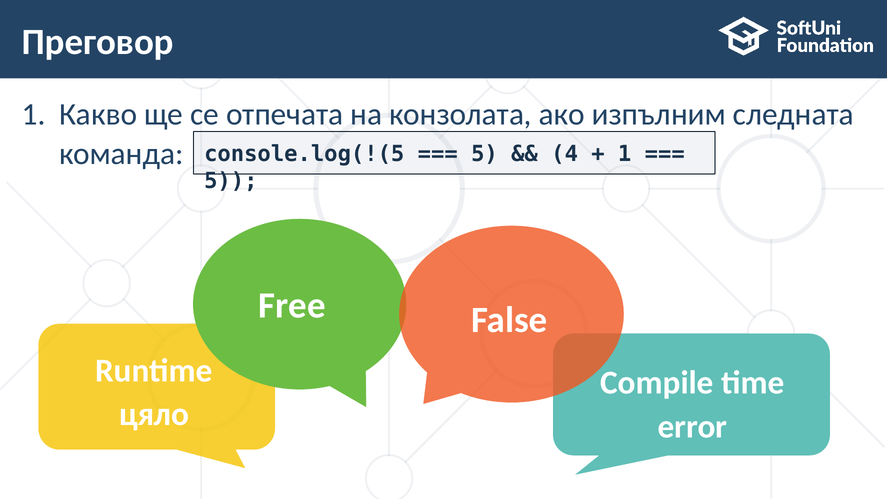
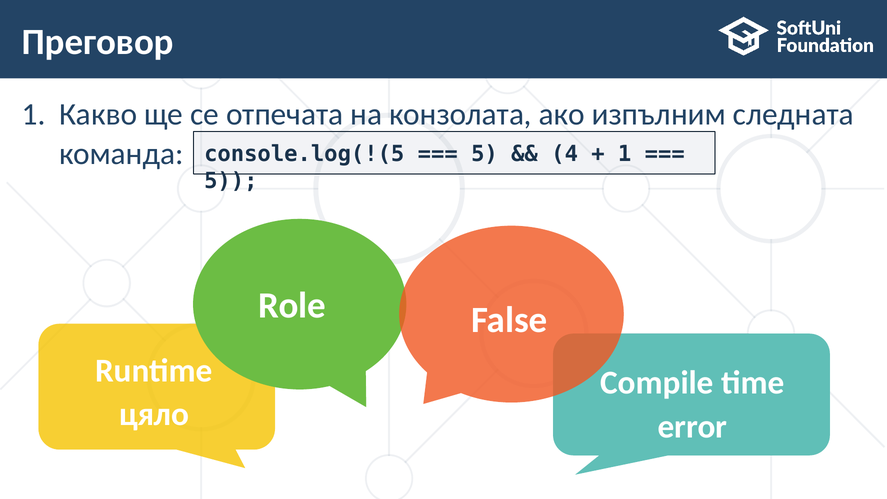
Free: Free -> Role (292, 306)
